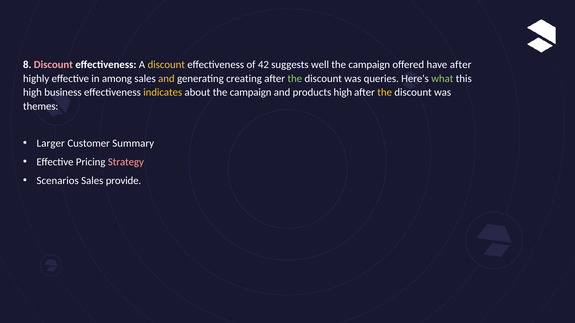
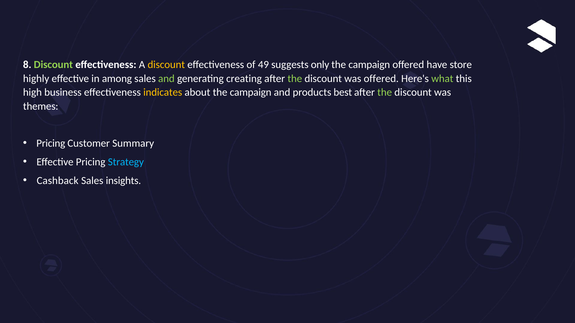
Discount colour: pink -> light green (53, 65)
42: 42 -> 49 (263, 65)
well: well -> only (320, 65)
have after: after -> store (461, 65)
and colour: yellow -> light green (166, 79)
was queries: queries -> offered (381, 79)
products high: high -> best (343, 92)
the colour: yellow -> light green (385, 92)
Larger: Larger -> Pricing (51, 144)
Strategy colour: pink -> light blue (126, 162)
Scenarios: Scenarios -> Cashback (58, 181)
provide: provide -> insights (123, 181)
